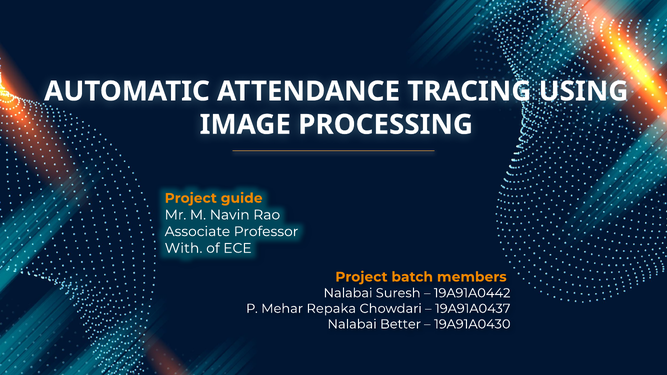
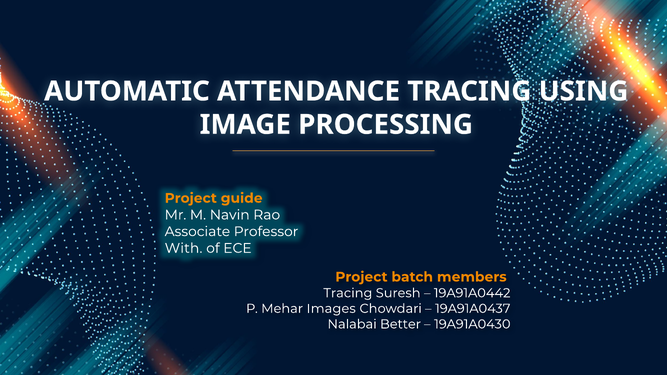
Nalabai: Nalabai -> Tracing (348, 293)
Repaka: Repaka -> Images (331, 309)
